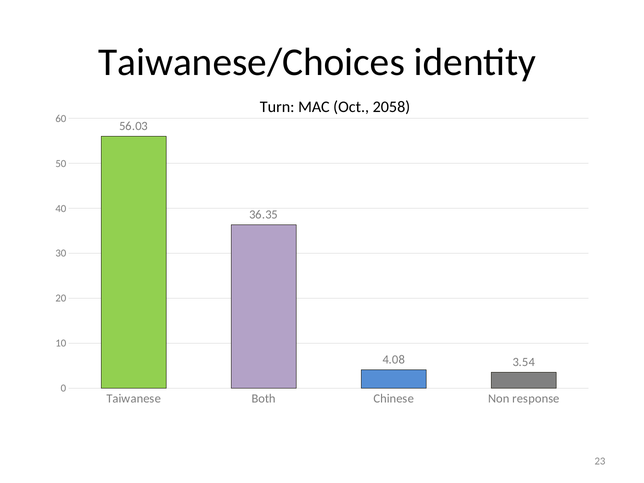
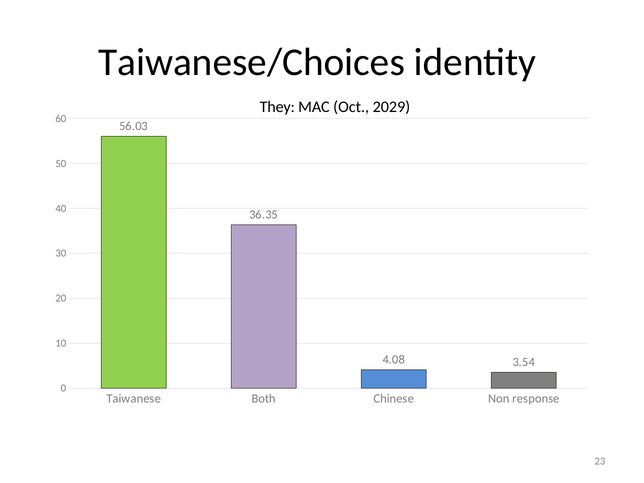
Turn: Turn -> They (277, 107)
2058: 2058 -> 2029 (391, 107)
